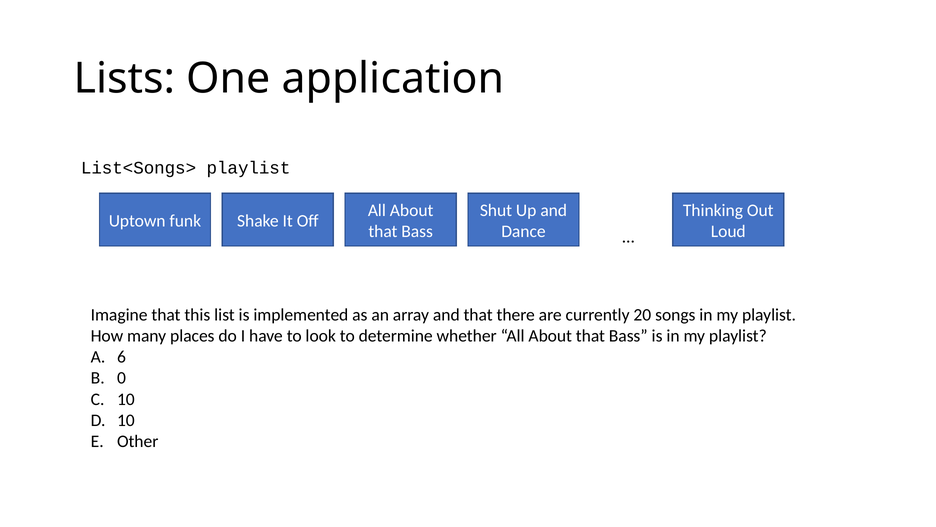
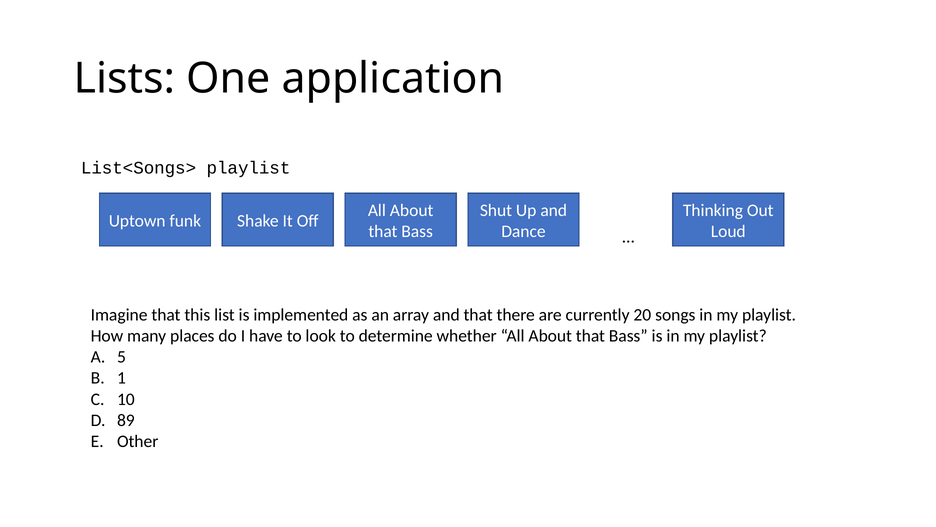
6: 6 -> 5 (121, 357)
0: 0 -> 1 (121, 378)
10: 10 -> 89 (126, 420)
